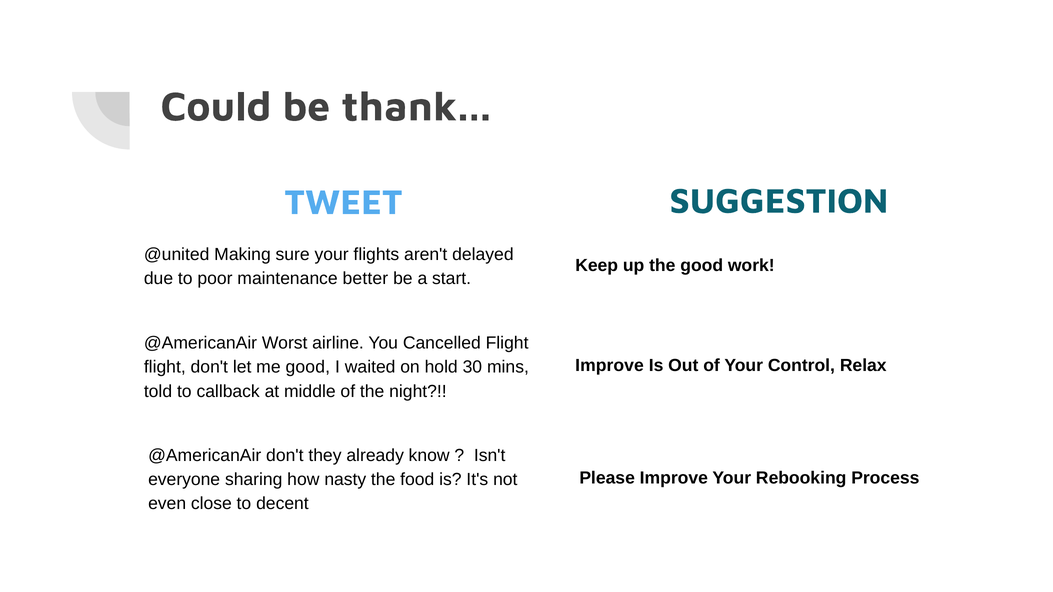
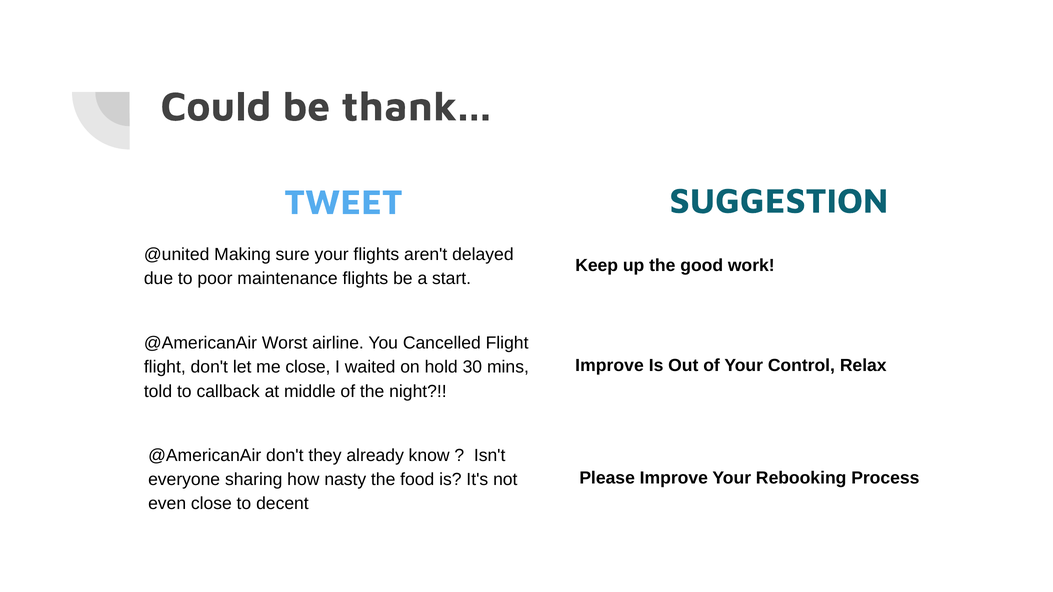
maintenance better: better -> flights (365, 279)
me good: good -> close (308, 367)
